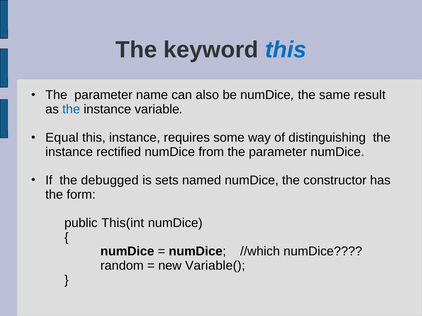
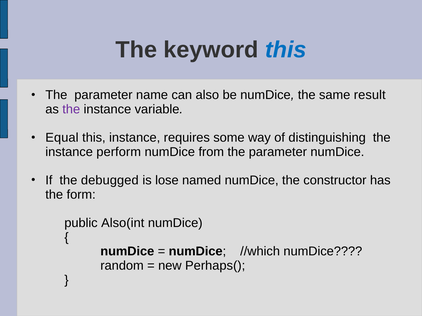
the colour: blue -> purple (71, 109)
rectified: rectified -> perform (119, 152)
sets: sets -> lose (167, 181)
This(int: This(int -> Also(int (123, 223)
Variable(: Variable( -> Perhaps( (215, 266)
